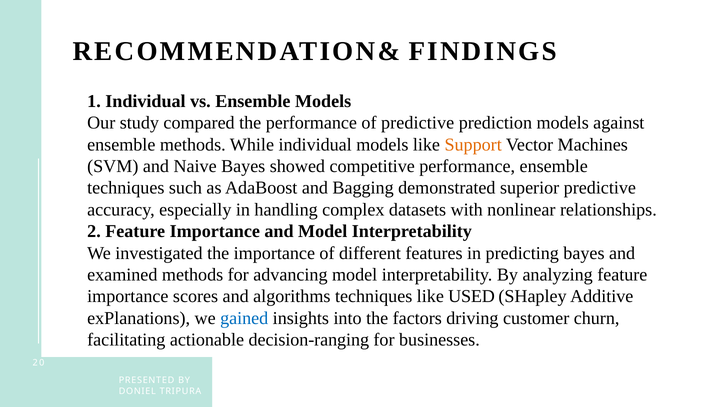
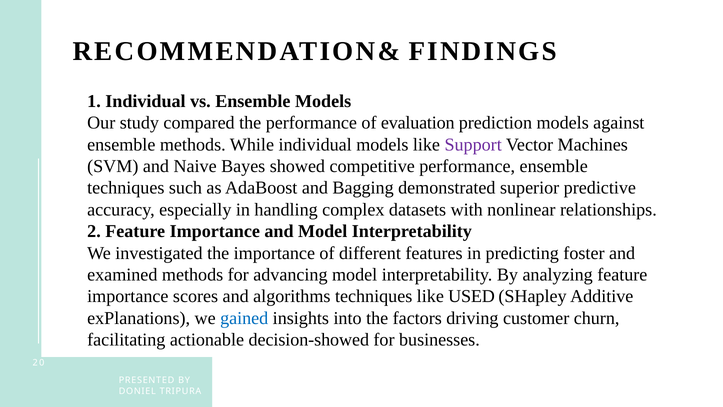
of predictive: predictive -> evaluation (418, 123)
Support colour: orange -> purple (473, 144)
predicting bayes: bayes -> foster (584, 253)
decision-ranging: decision-ranging -> decision-showed (309, 340)
